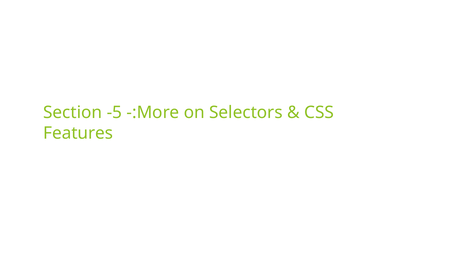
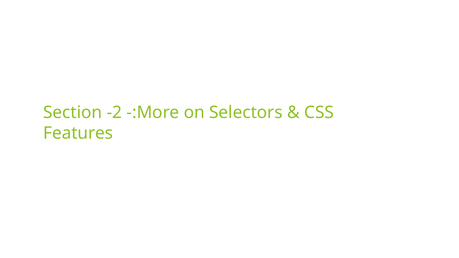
-5: -5 -> -2 (114, 113)
